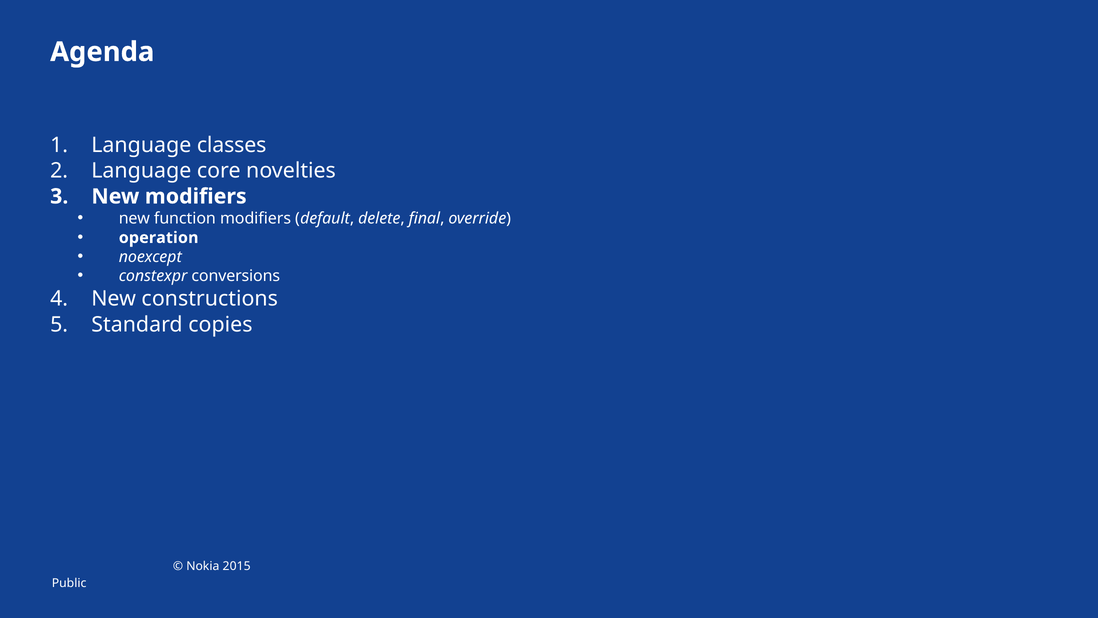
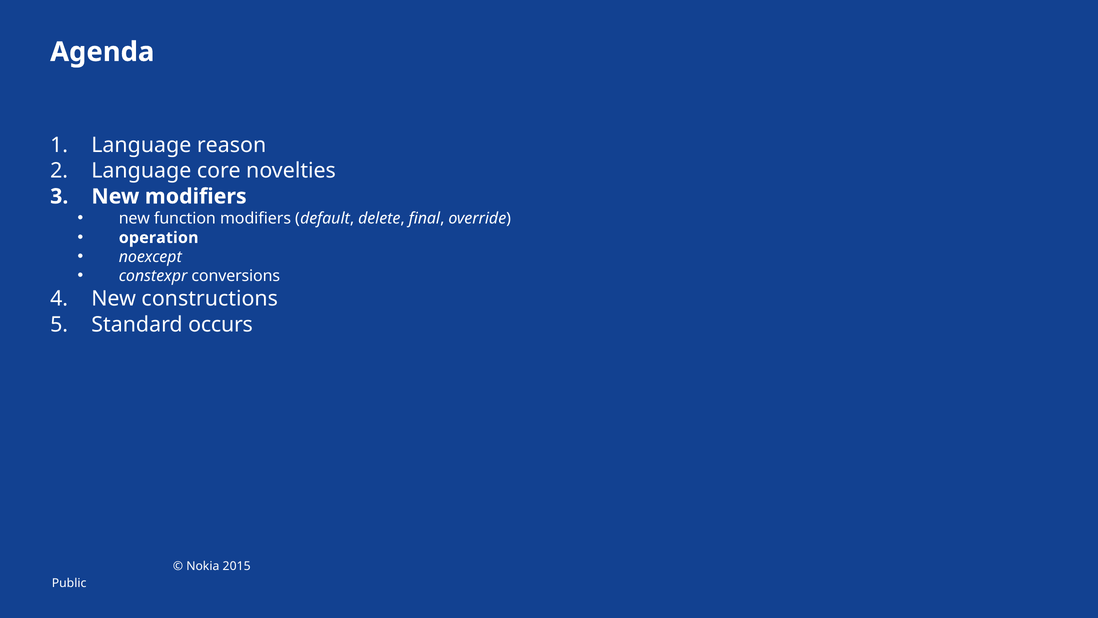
classes: classes -> reason (232, 145)
copies: copies -> occurs (221, 324)
